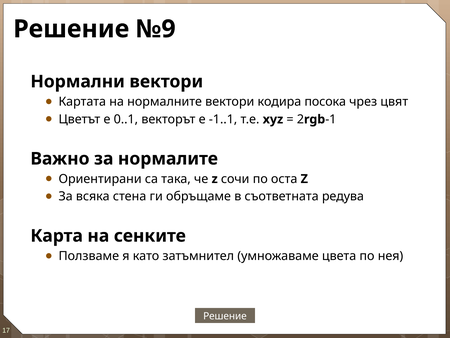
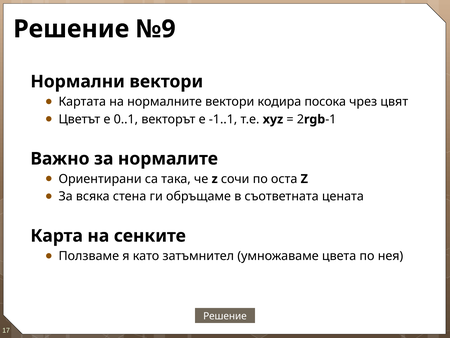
редува: редува -> цената (343, 196)
